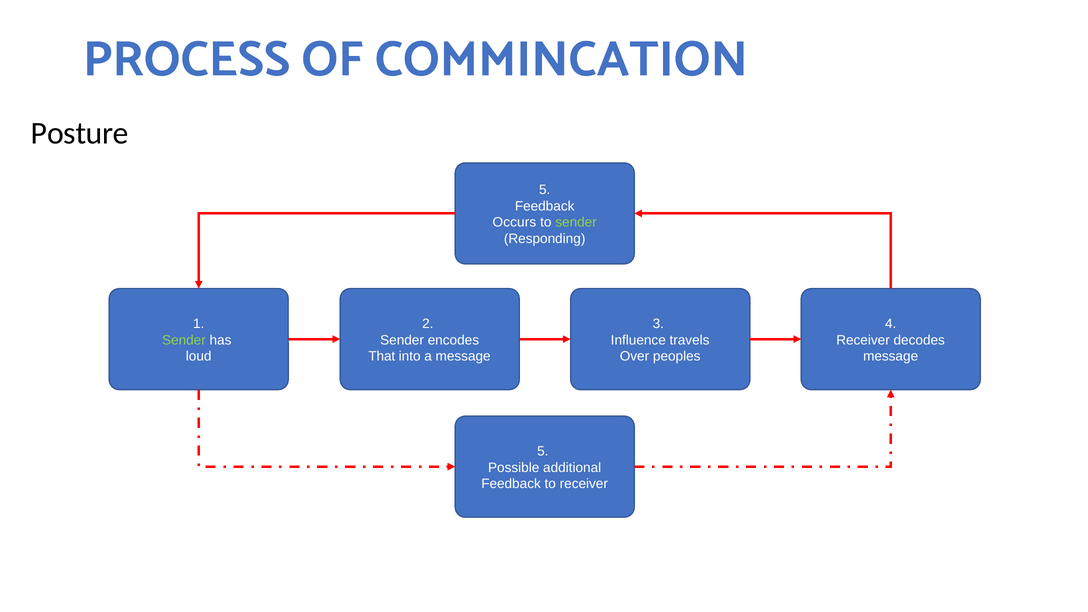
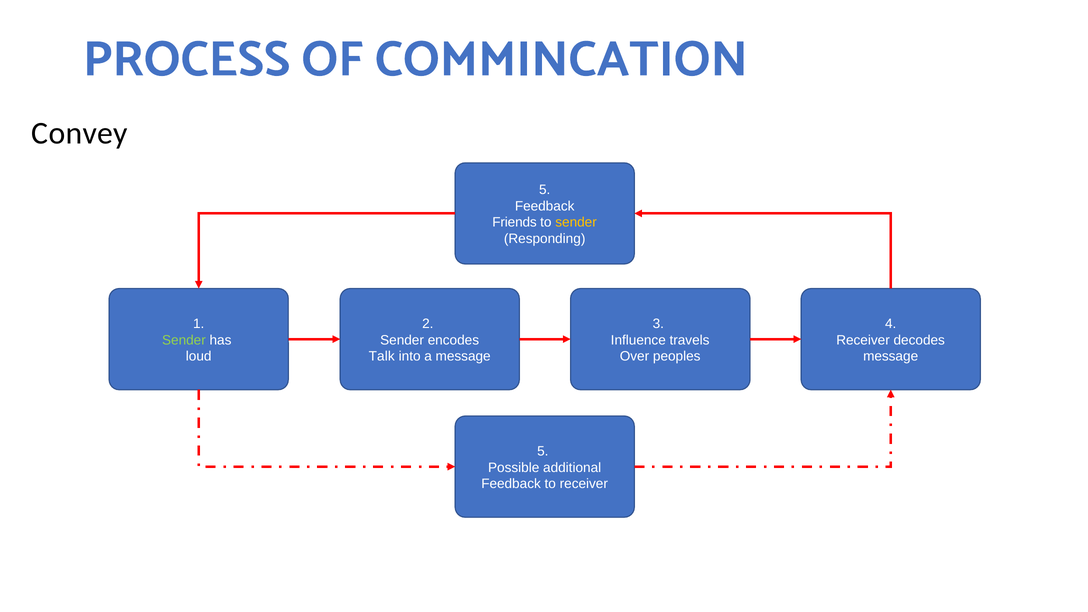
Posture: Posture -> Convey (80, 133)
Occurs: Occurs -> Friends (515, 222)
sender colour: light green -> yellow (576, 222)
That: That -> Talk (382, 356)
